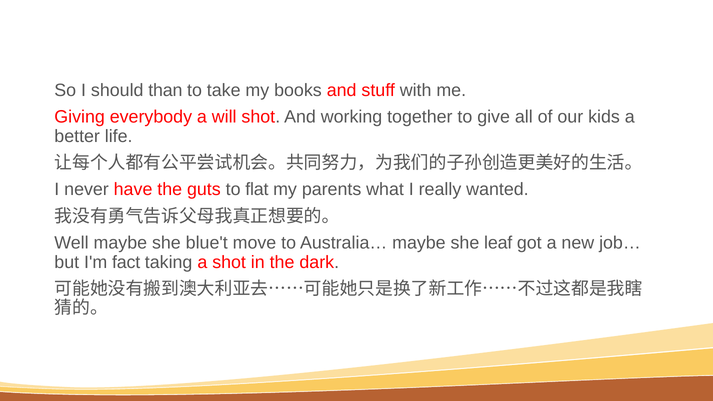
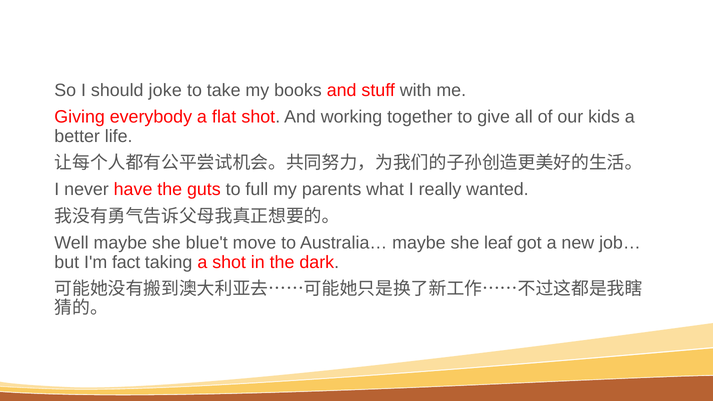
than: than -> joke (165, 90)
will: will -> flat (224, 117)
flat: flat -> full (257, 190)
